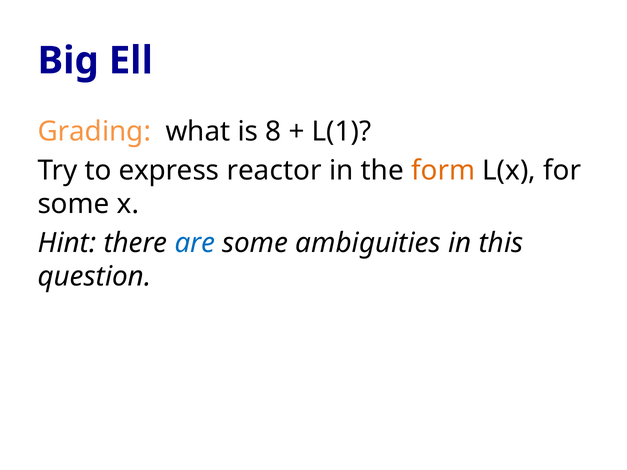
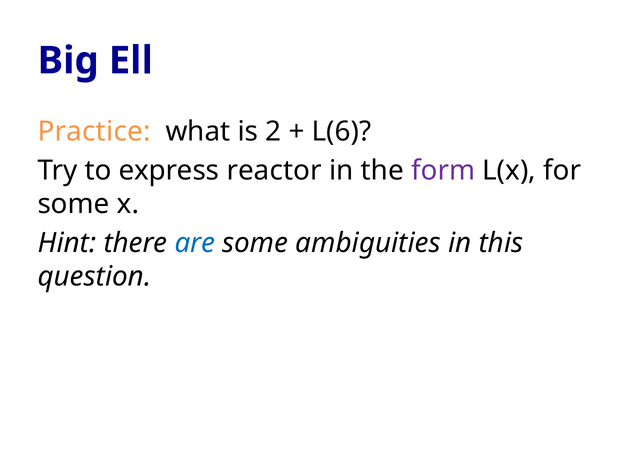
Grading: Grading -> Practice (94, 132)
8: 8 -> 2 (273, 132)
L(1: L(1 -> L(6 (342, 132)
form colour: orange -> purple (443, 171)
